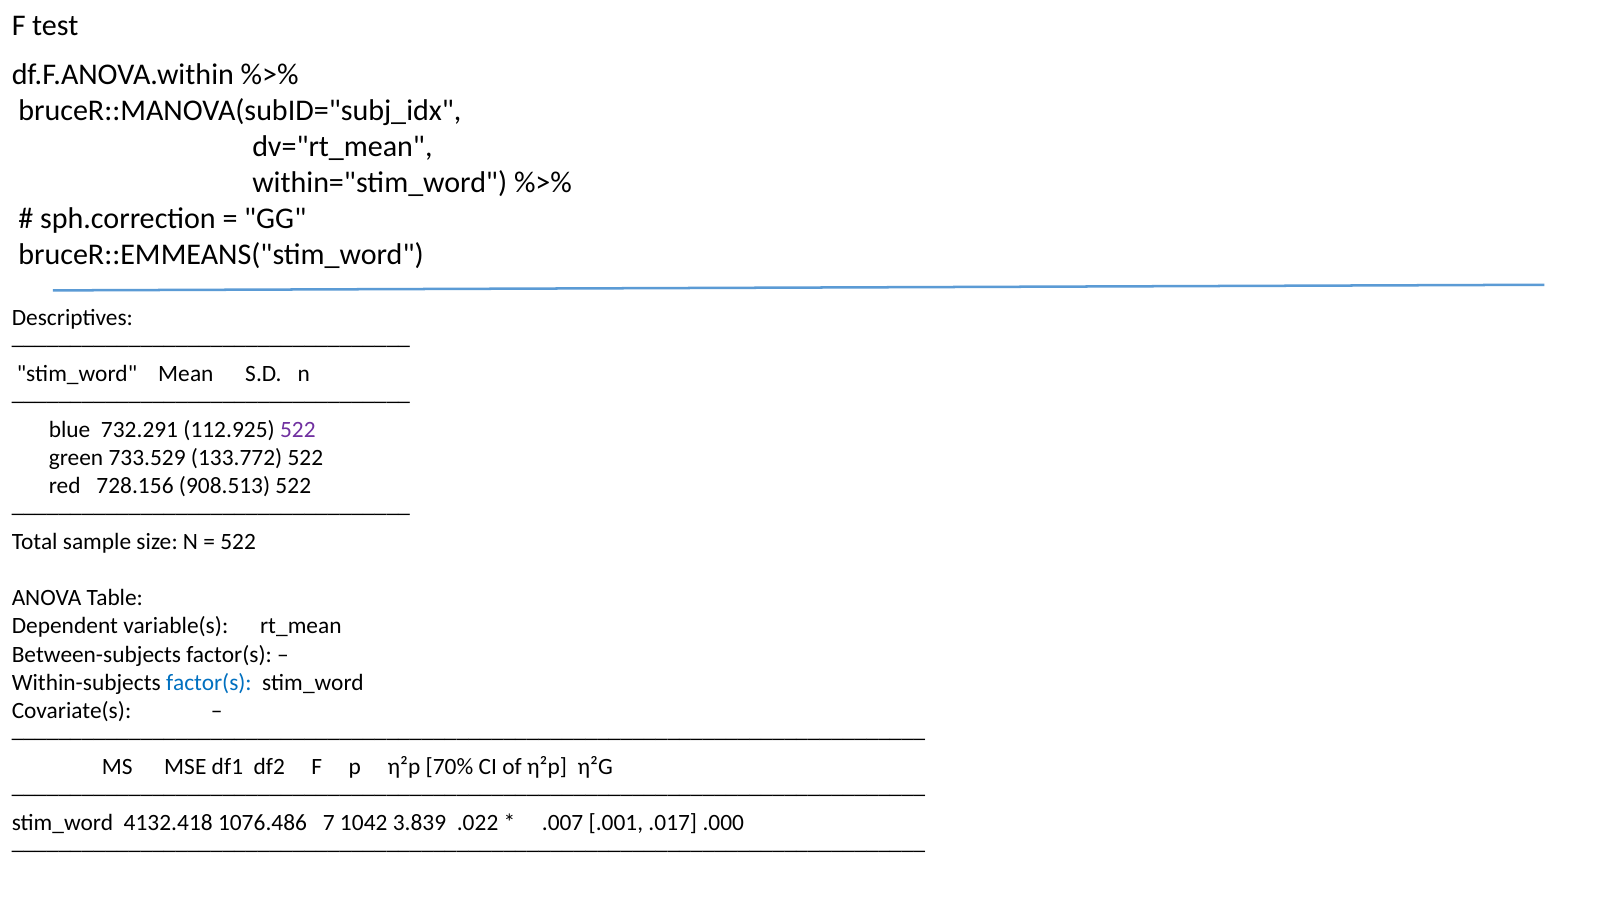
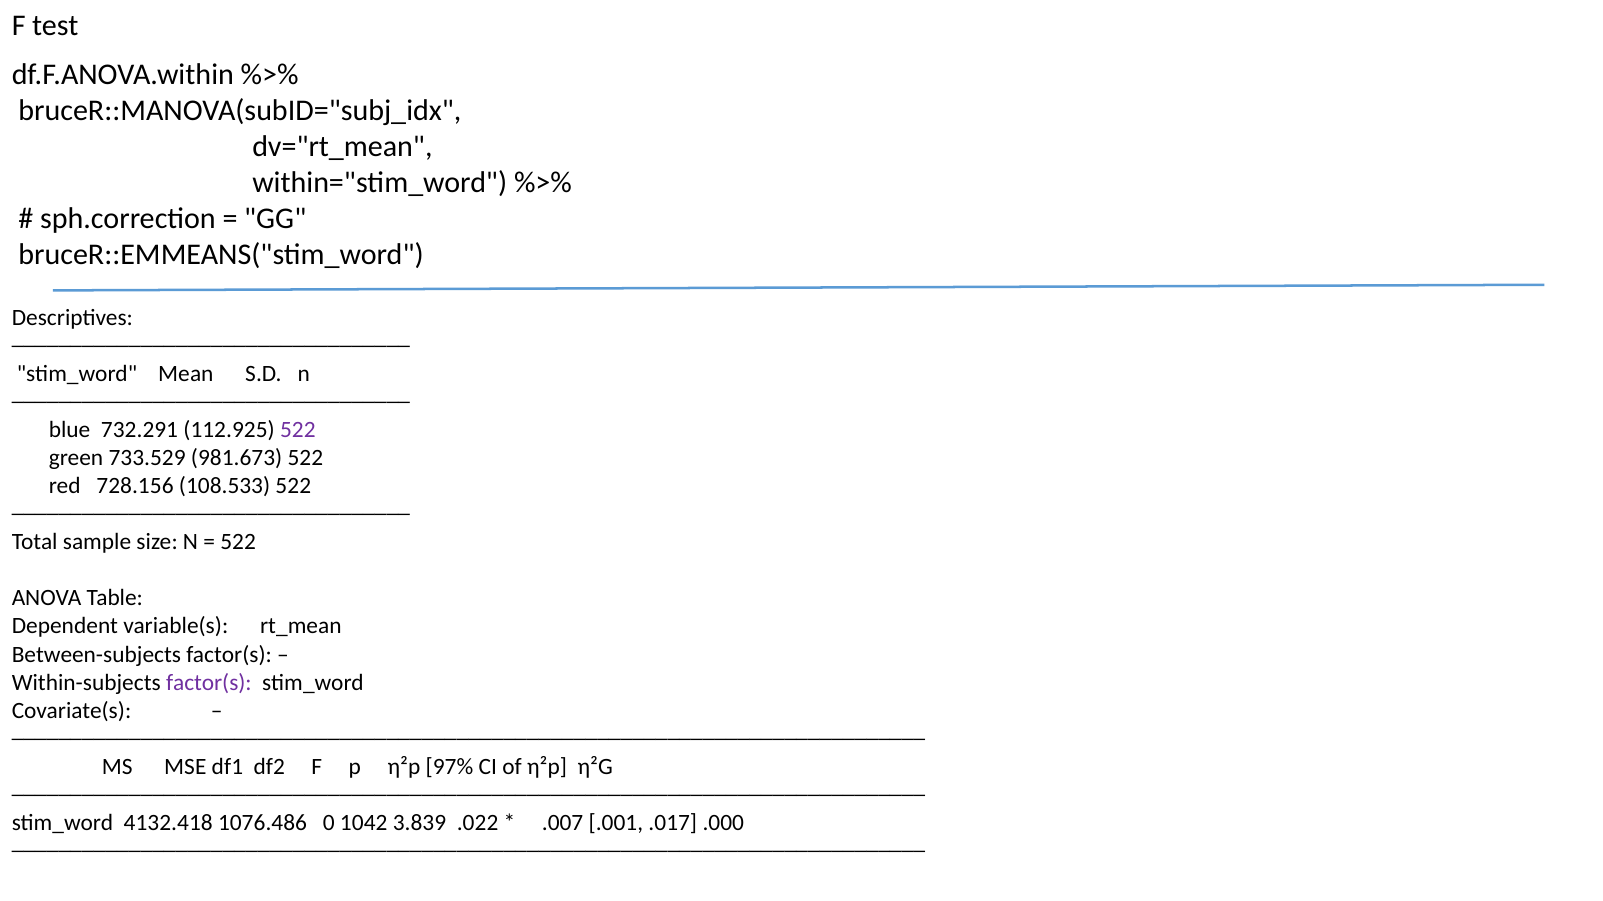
133.772: 133.772 -> 981.673 (237, 458)
908.513: 908.513 -> 108.533 (225, 486)
factor(s colour: blue -> purple (209, 683)
70%: 70% -> 97% (449, 767)
7: 7 -> 0 (329, 823)
